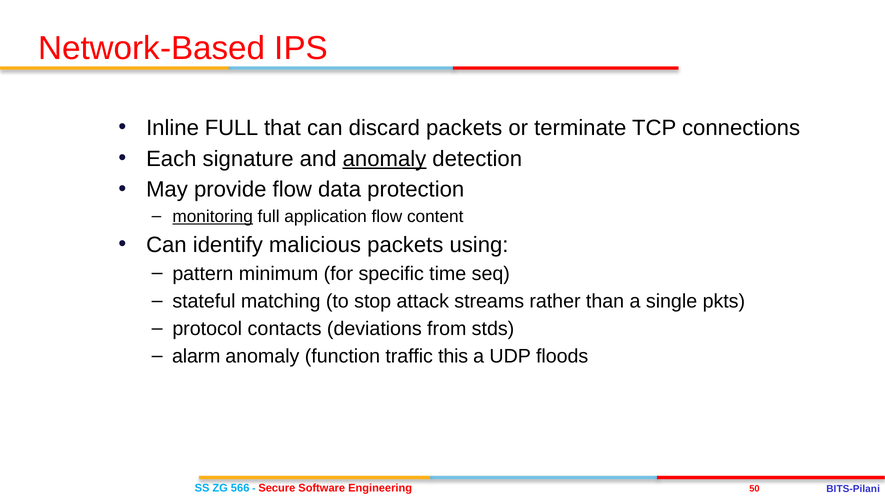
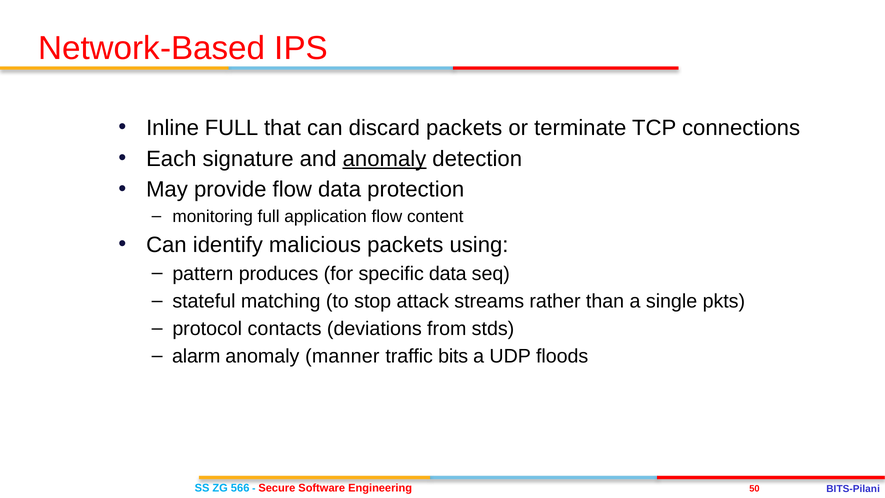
monitoring underline: present -> none (213, 216)
minimum: minimum -> produces (279, 274)
specific time: time -> data (448, 274)
function: function -> manner (342, 356)
this: this -> bits (453, 356)
